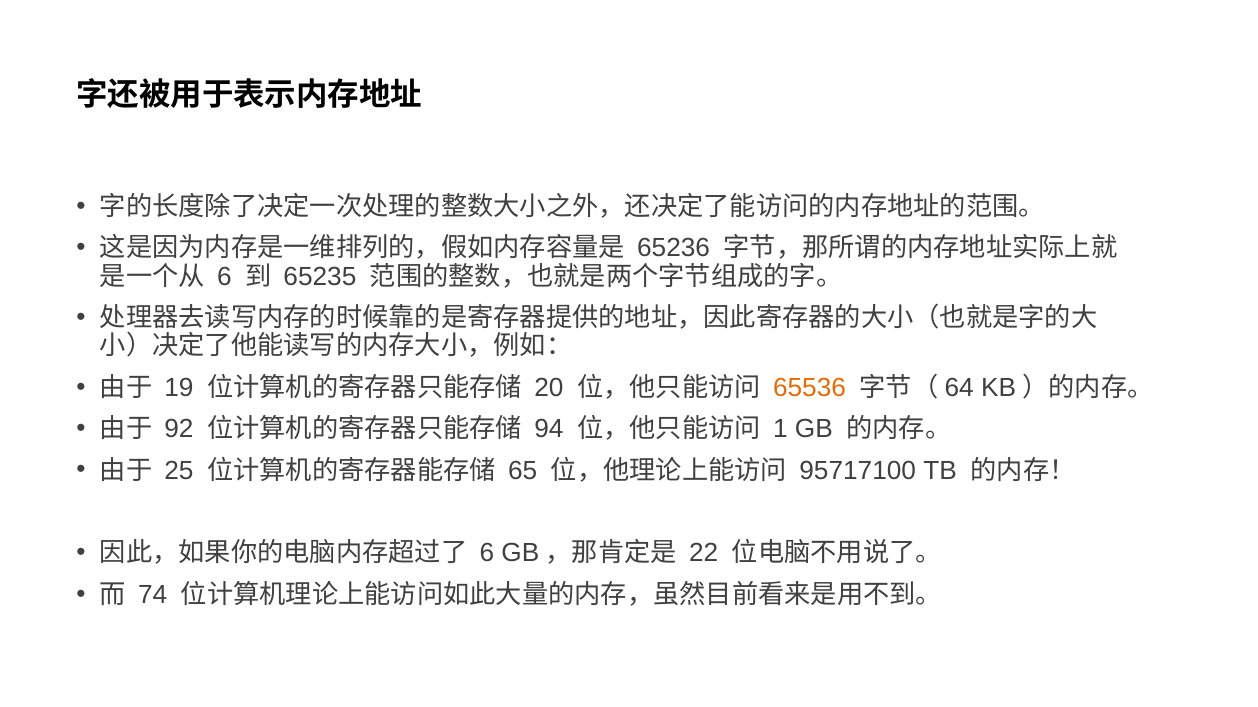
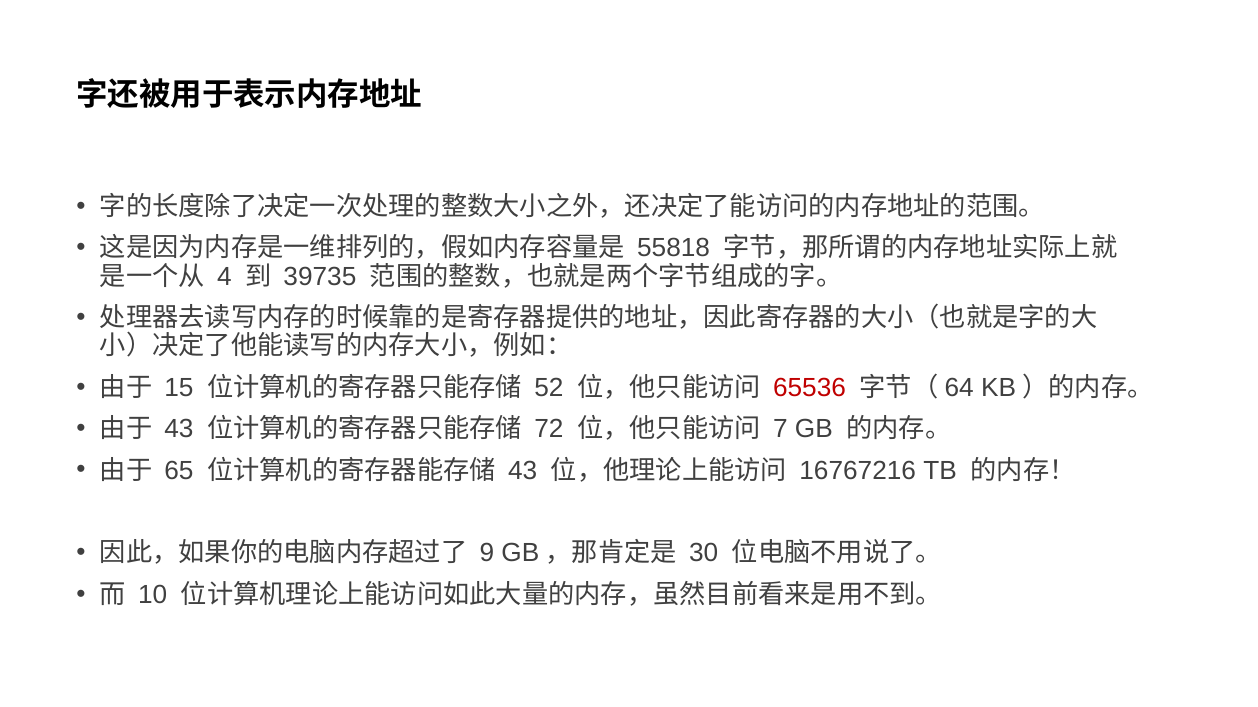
65236: 65236 -> 55818 (674, 249)
6: 6 -> 4 (224, 277)
65235: 65235 -> 39735 (320, 277)
19: 19 -> 15 (179, 388)
20: 20 -> 52 (549, 388)
65536 colour: orange -> red (810, 388)
92: 92 -> 43 (179, 429)
94: 94 -> 72 (549, 429)
1: 1 -> 7 (780, 429)
25: 25 -> 65 (179, 471)
65: 65 -> 43 (523, 471)
95717100: 95717100 -> 16767216 (858, 471)
6: 6 -> 9 (487, 554)
22: 22 -> 30 (704, 554)
74: 74 -> 10 (153, 595)
